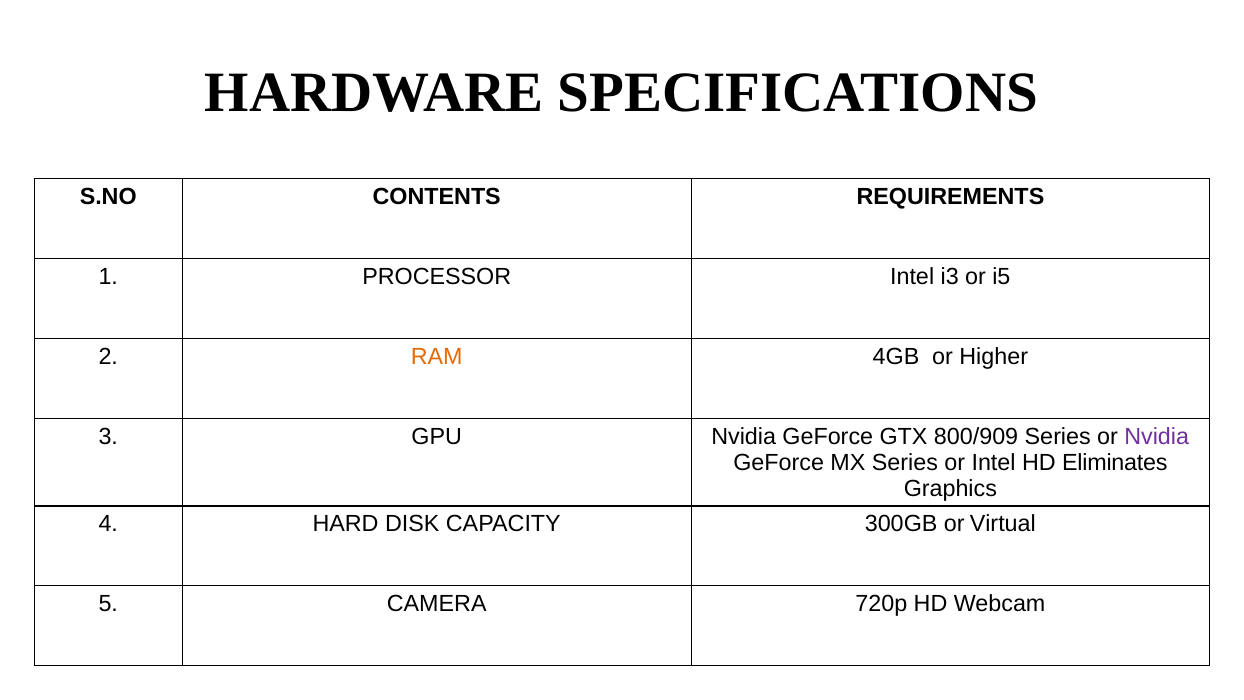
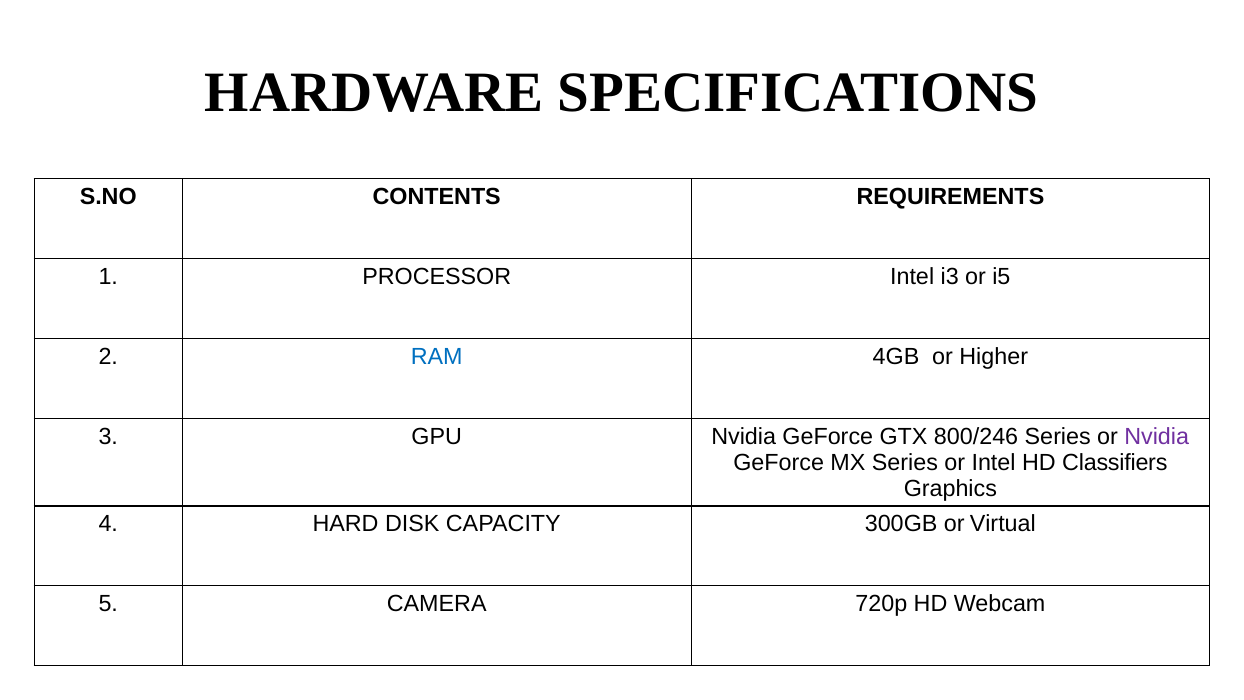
RAM colour: orange -> blue (437, 356)
800/909: 800/909 -> 800/246 (976, 436)
Eliminates: Eliminates -> Classifiers (1115, 462)
